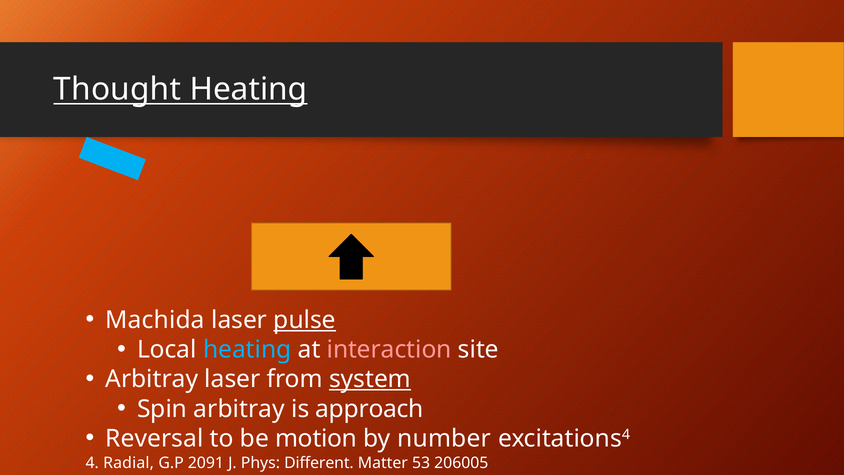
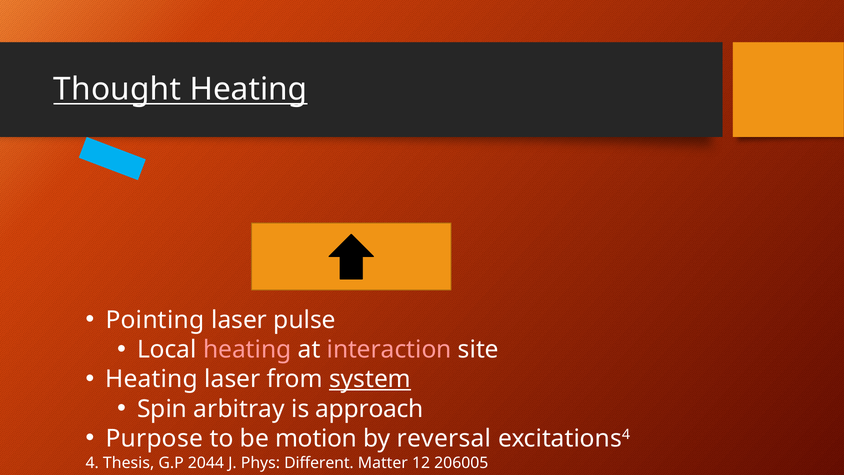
Machida: Machida -> Pointing (155, 320)
pulse underline: present -> none (305, 320)
heating colour: light blue -> pink (247, 350)
Arbitray: Arbitray -> Heating (152, 379)
Reversal: Reversal -> Purpose (154, 438)
number: number -> reversal (444, 438)
Radial: Radial -> Thesis (129, 463)
2091: 2091 -> 2044 (206, 463)
53: 53 -> 12 (421, 463)
